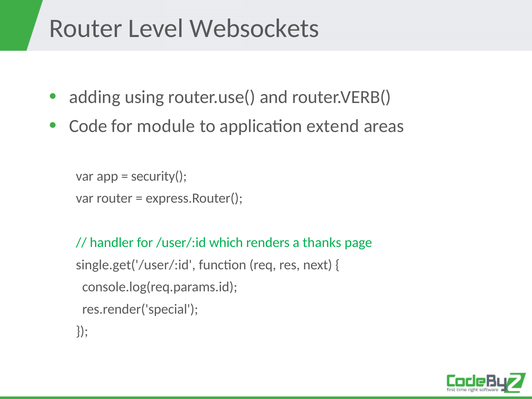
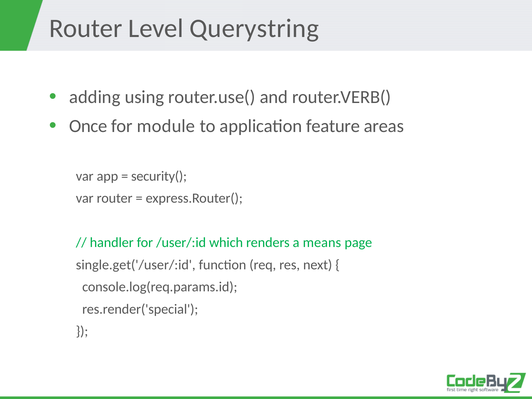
Websockets: Websockets -> Querystring (254, 28)
Code: Code -> Once (88, 126)
extend: extend -> feature (333, 126)
thanks: thanks -> means (322, 243)
